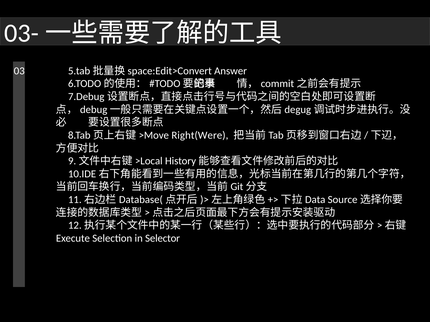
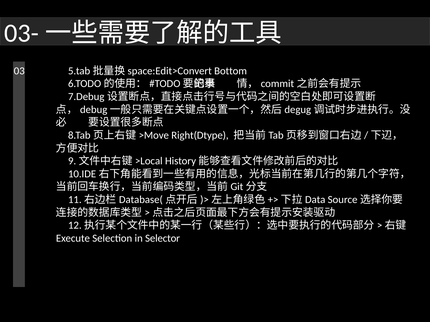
Answer: Answer -> Bottom (231, 71)
Right(Were: Right(Were -> Right(Dtype (200, 135)
